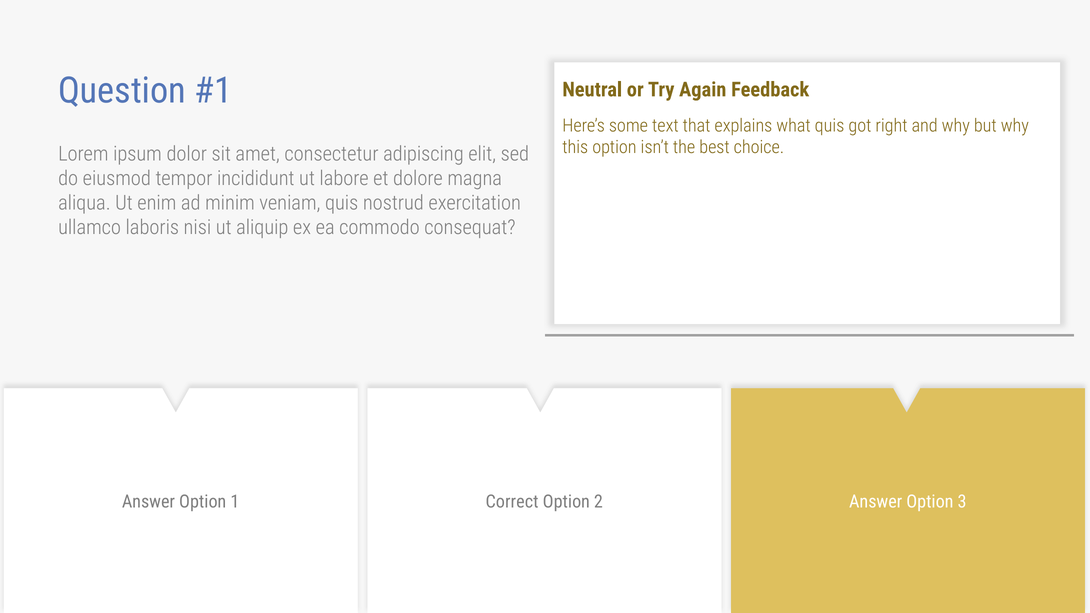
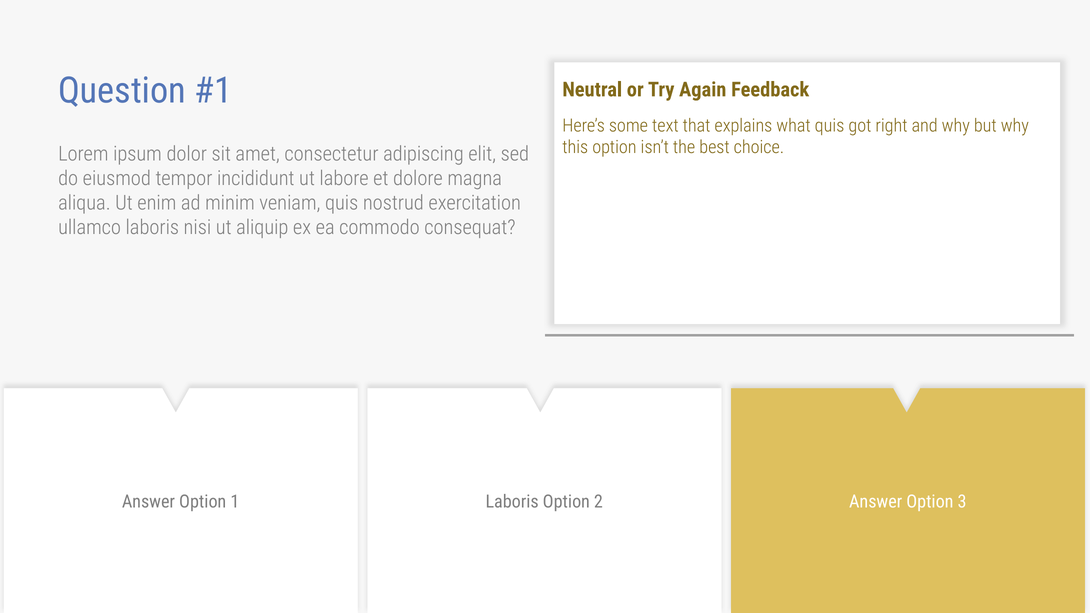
Correct: Correct -> Laboris (512, 502)
